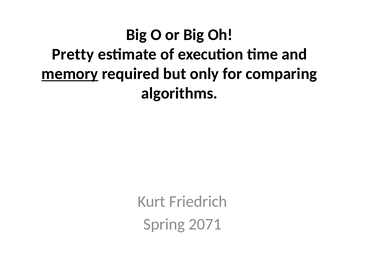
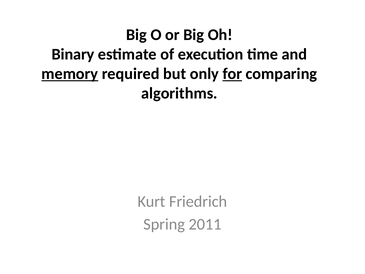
Pretty: Pretty -> Binary (73, 54)
for underline: none -> present (232, 74)
2071: 2071 -> 2011 (205, 224)
